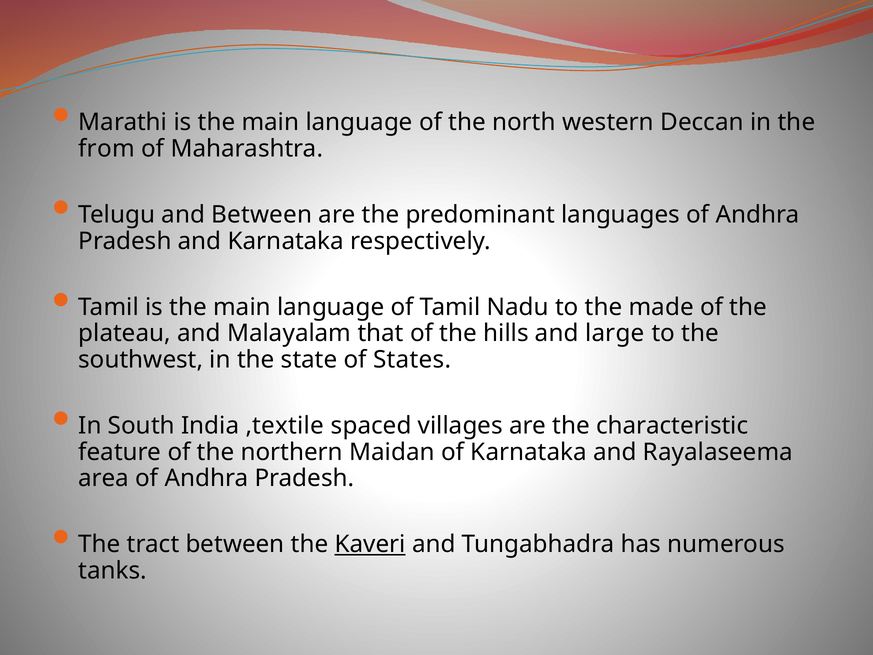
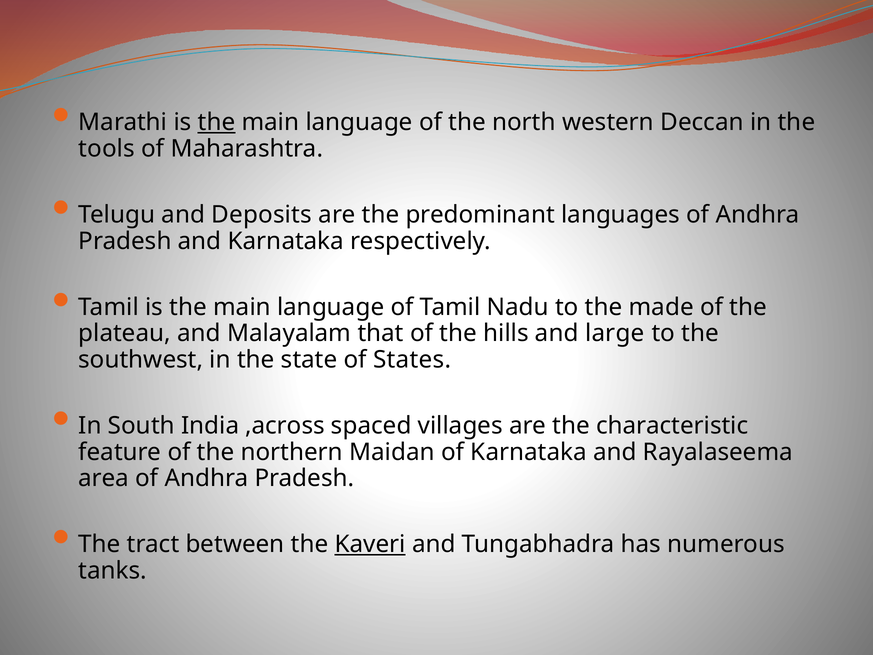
the underline: none -> present (217, 122)
from: from -> tools (107, 149)
and Between: Between -> Deposits (262, 215)
,textile: ,textile -> ,across (285, 426)
